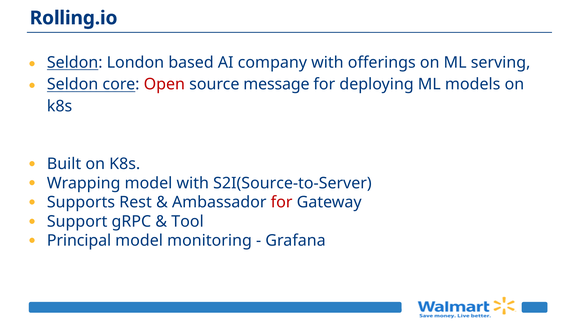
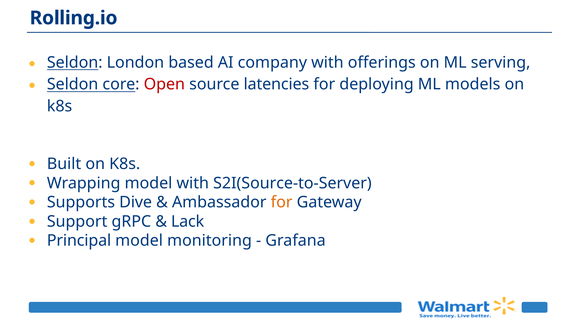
message: message -> latencies (276, 84)
Rest: Rest -> Dive (136, 202)
for colour: red -> orange (282, 202)
Tool: Tool -> Lack (188, 221)
